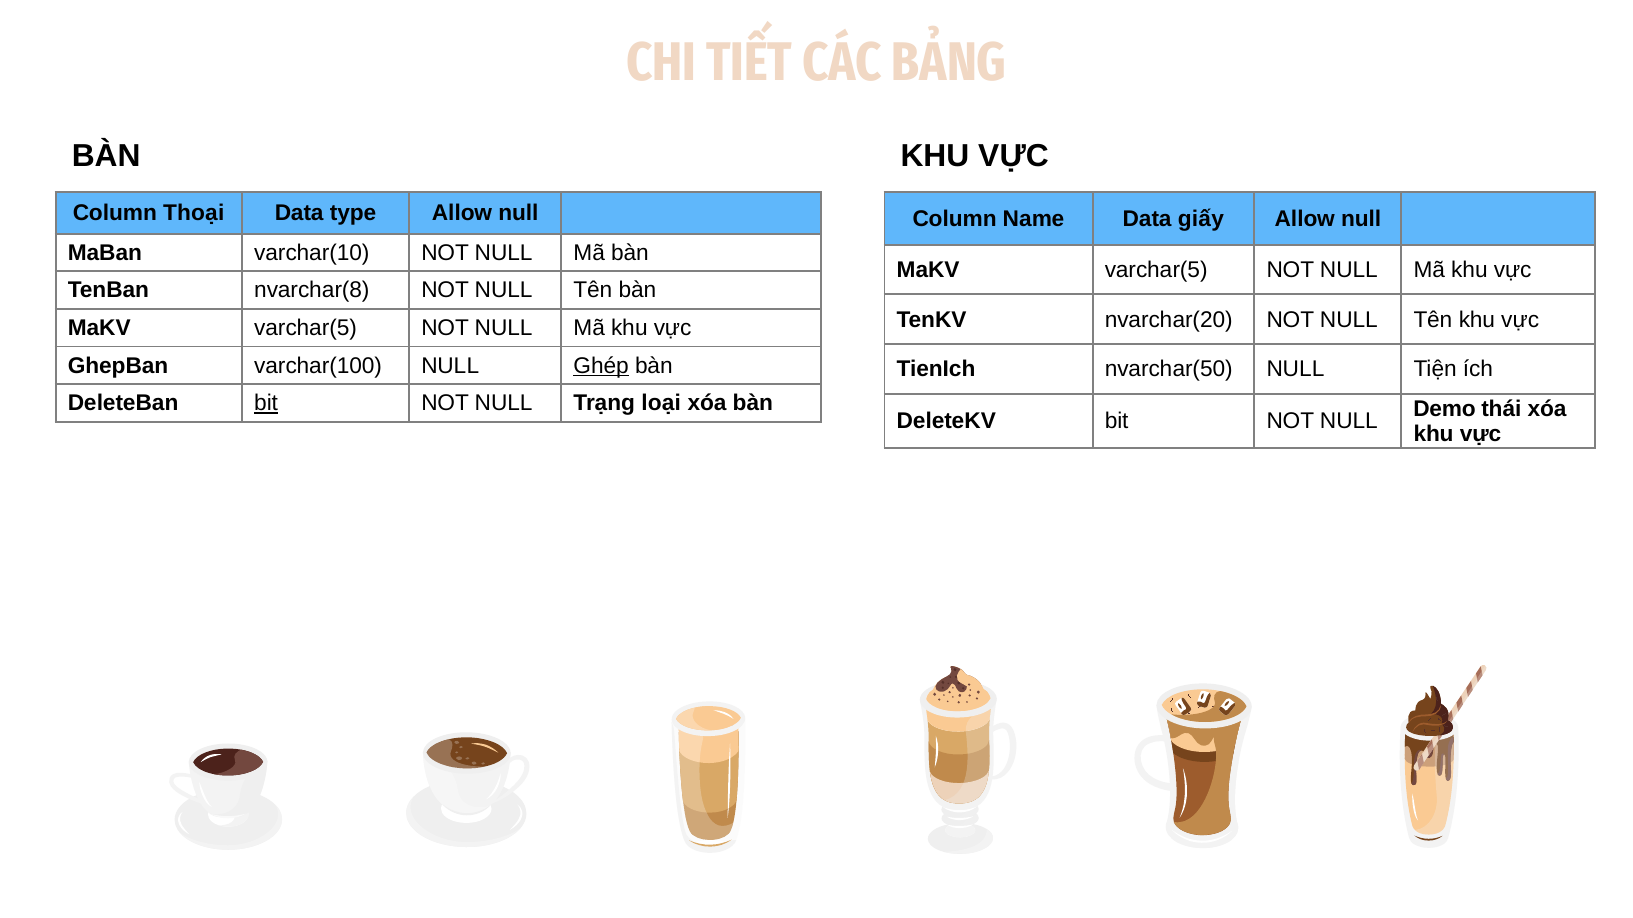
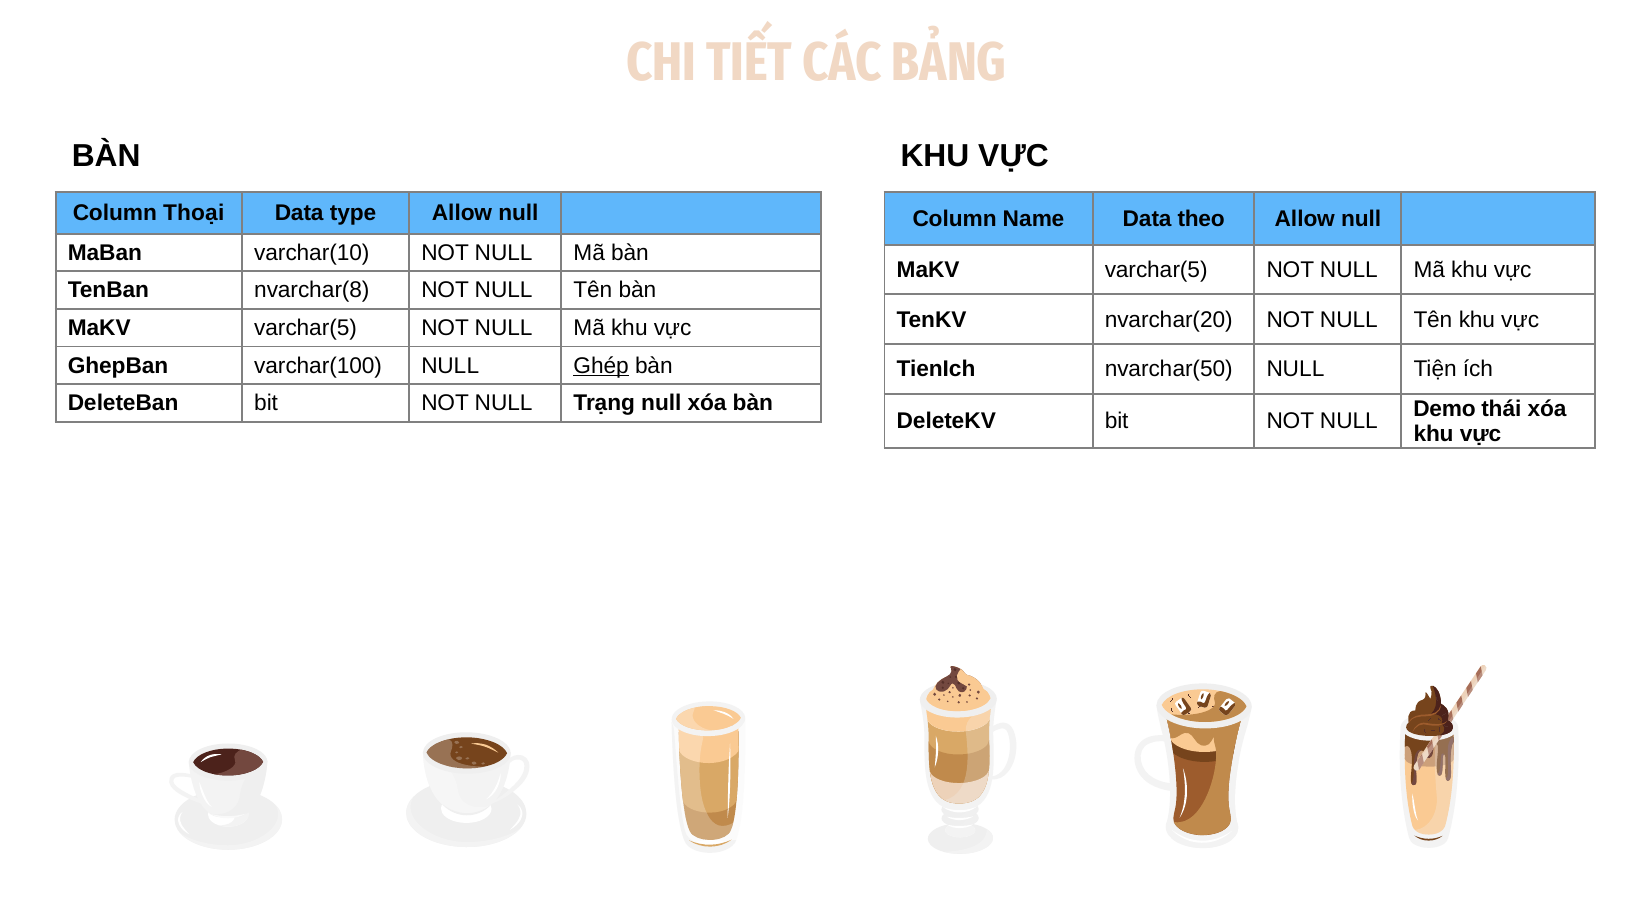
giấy: giấy -> theo (1201, 219)
bit underline: present -> none (266, 403)
Trạng loại: loại -> null (661, 403)
